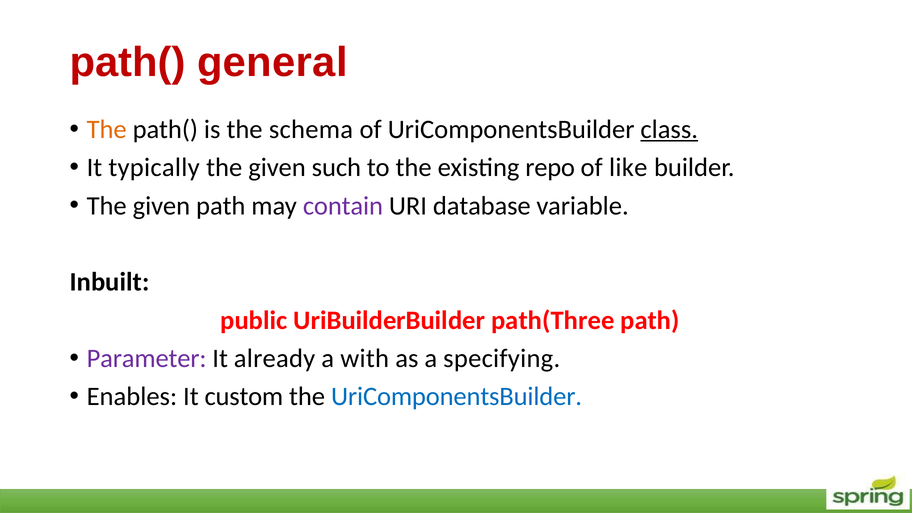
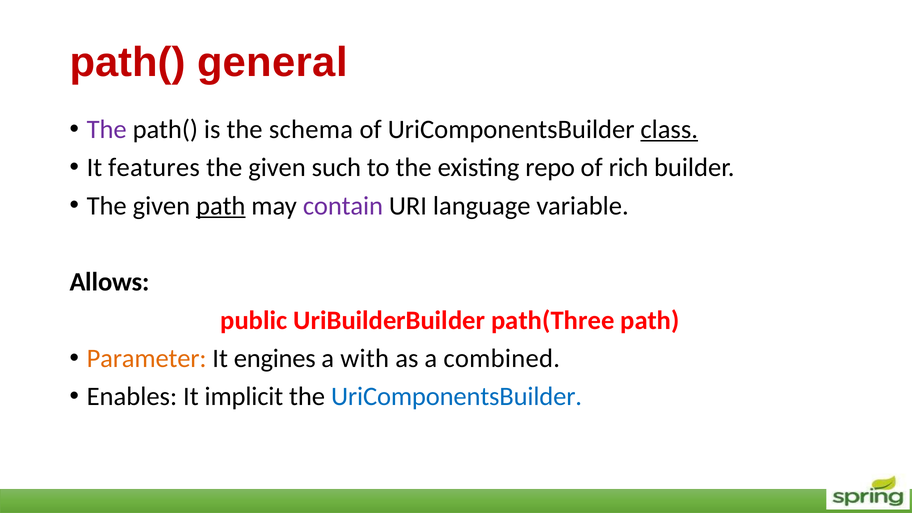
The colour: orange -> purple (107, 129)
typically: typically -> features (154, 168)
like: like -> rich (629, 168)
path underline: none -> present (221, 206)
database: database -> language (482, 206)
Inbuilt: Inbuilt -> Allows (110, 282)
Parameter colour: purple -> orange (147, 358)
already: already -> engines (275, 358)
specifying: specifying -> combined (502, 358)
custom: custom -> implicit (244, 397)
